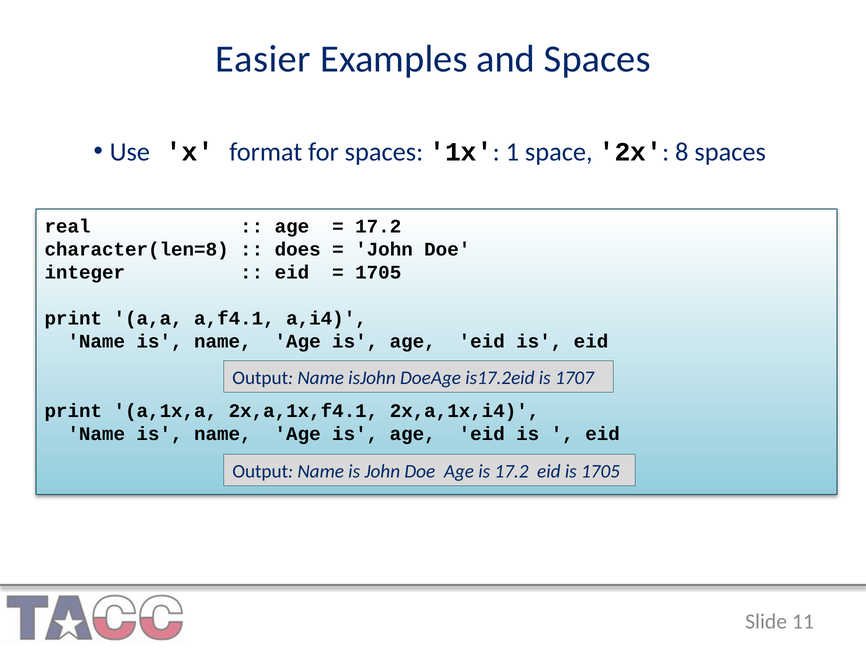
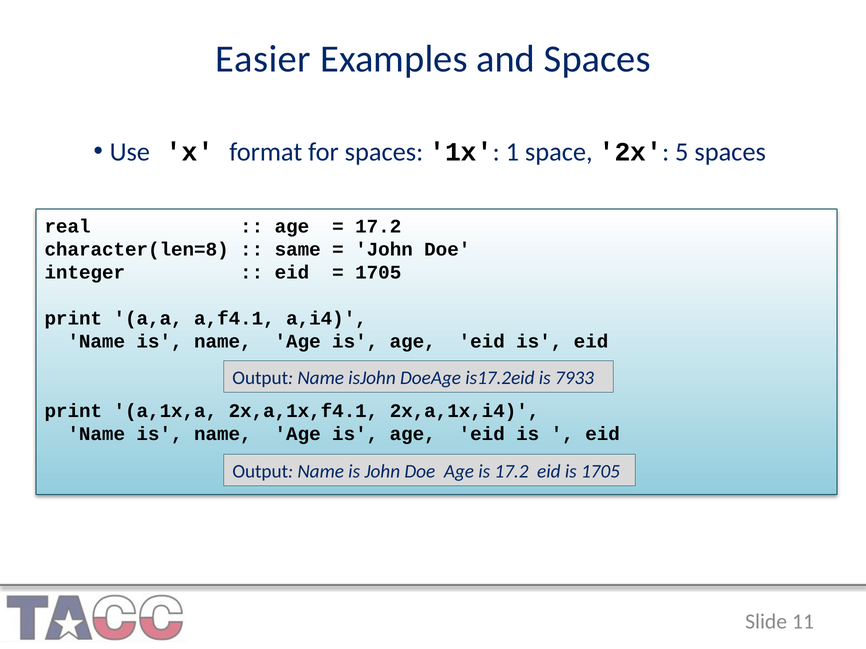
8: 8 -> 5 (682, 152)
does: does -> same (298, 249)
1707: 1707 -> 7933 (574, 378)
